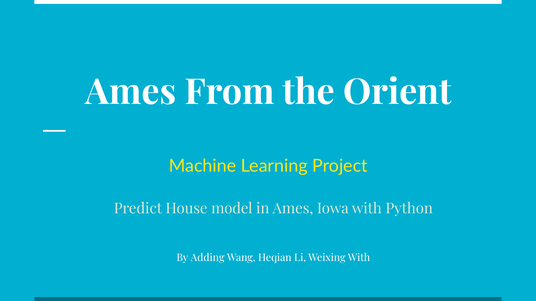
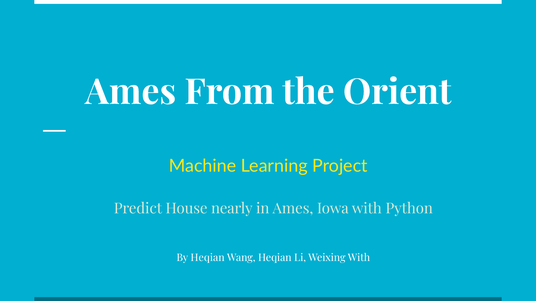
model: model -> nearly (232, 209)
By Adding: Adding -> Heqian (208, 258)
